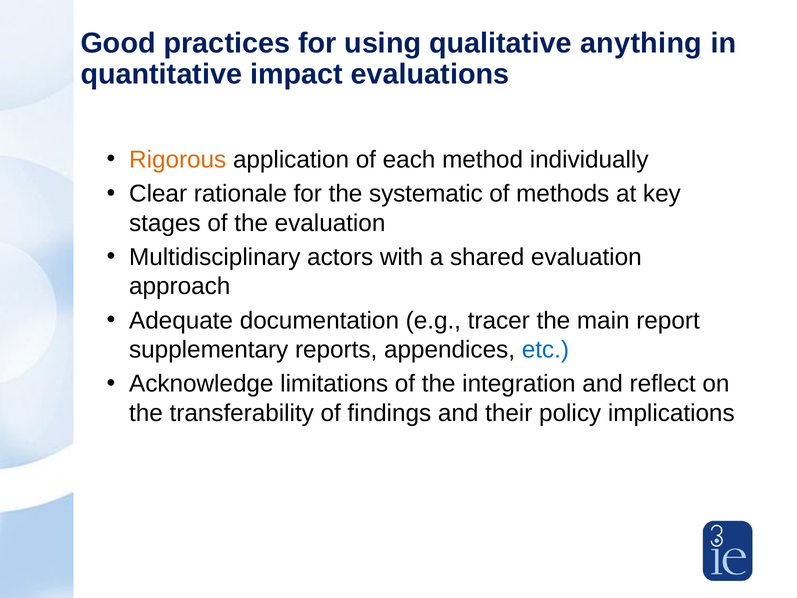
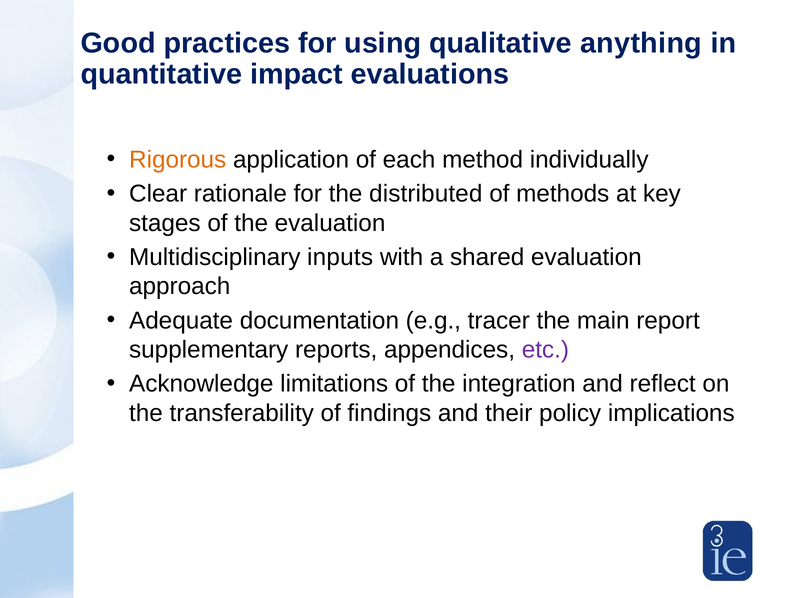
systematic: systematic -> distributed (426, 194)
actors: actors -> inputs (340, 257)
etc colour: blue -> purple (545, 350)
